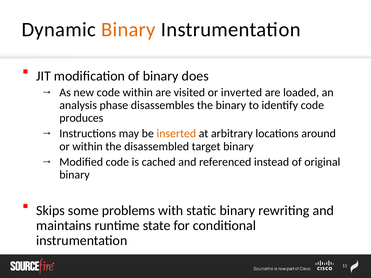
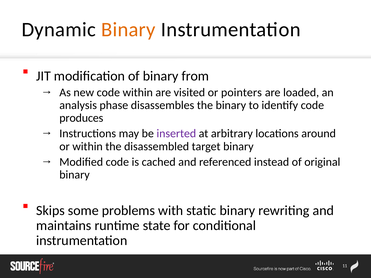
does: does -> from (195, 76)
inverted: inverted -> pointers (241, 93)
inserted colour: orange -> purple (176, 134)
